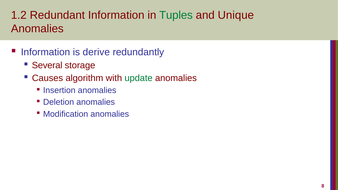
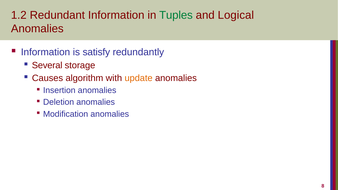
Unique: Unique -> Logical (236, 15)
derive: derive -> satisfy (96, 52)
update colour: green -> orange (139, 78)
